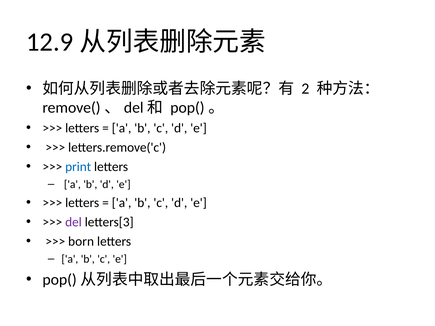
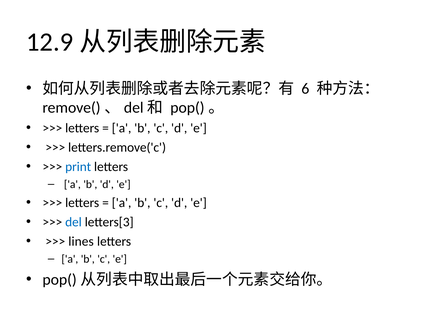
2: 2 -> 6 (305, 89)
del colour: purple -> blue (73, 222)
born: born -> lines (81, 242)
